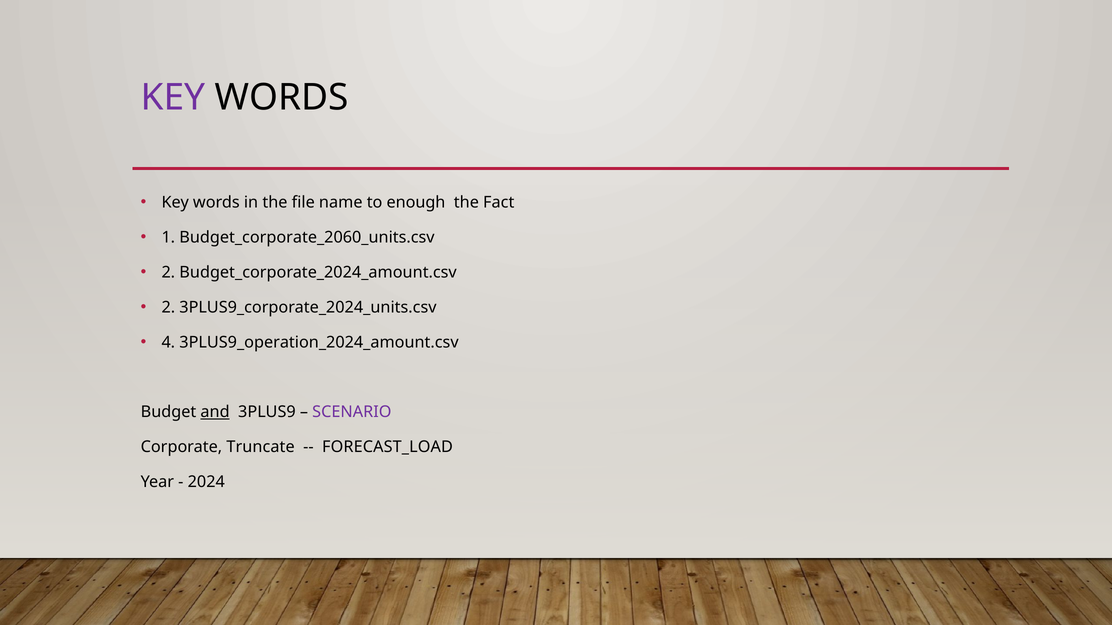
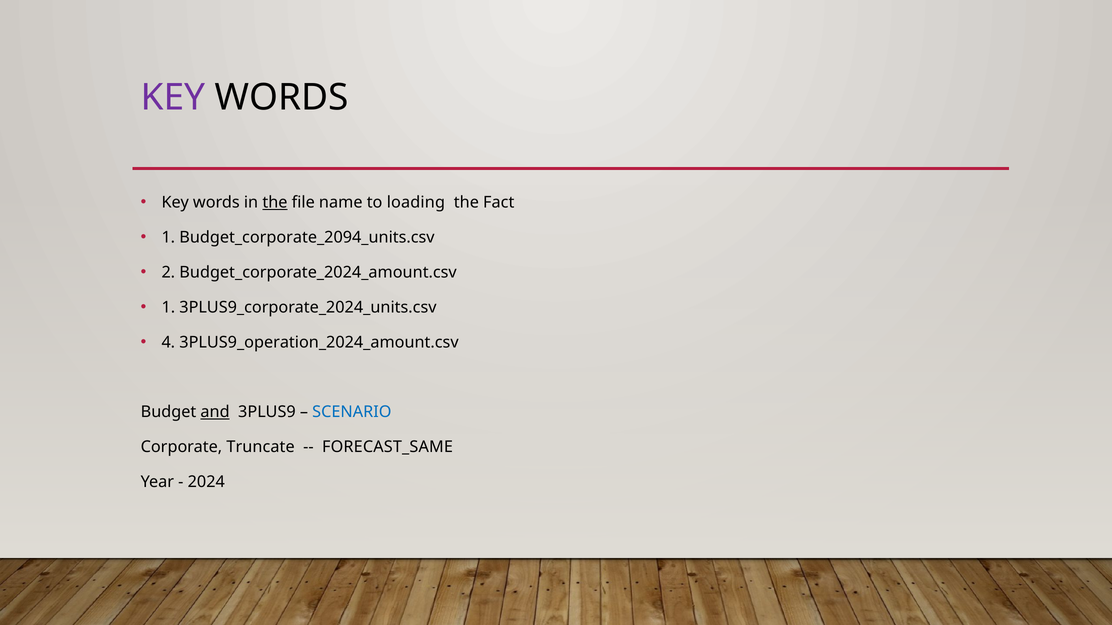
the underline: none -> present (275, 203)
enough: enough -> loading (416, 203)
Budget_corporate_2060_units.csv: Budget_corporate_2060_units.csv -> Budget_corporate_2094_units.csv (307, 238)
2: 2 -> 1 (168, 308)
SCENARIO colour: purple -> blue (352, 412)
FORECAST_LOAD: FORECAST_LOAD -> FORECAST_SAME (388, 447)
